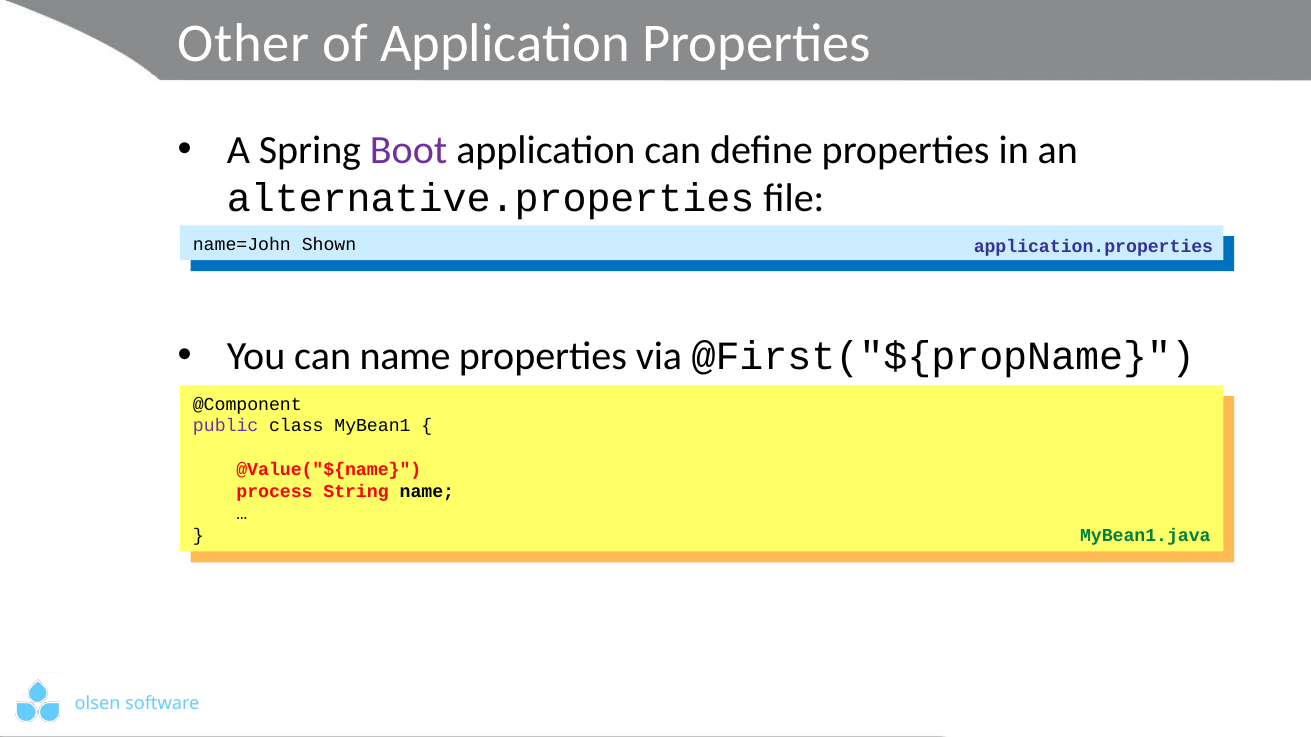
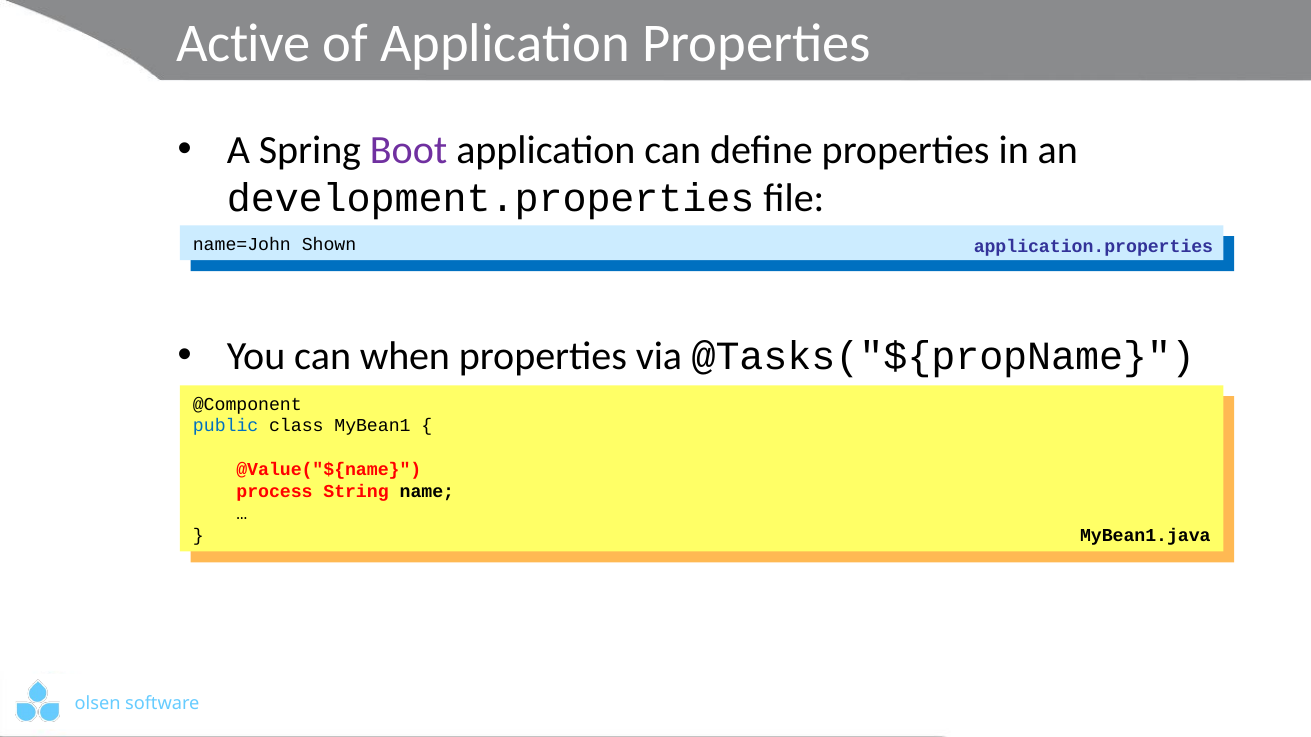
Other: Other -> Active (244, 44)
alternative.properties: alternative.properties -> development.properties (491, 198)
can name: name -> when (405, 356)
@First("${propName: @First("${propName -> @Tasks("${propName (943, 356)
public colour: purple -> blue (226, 426)
MyBean1.java colour: green -> black (1145, 536)
